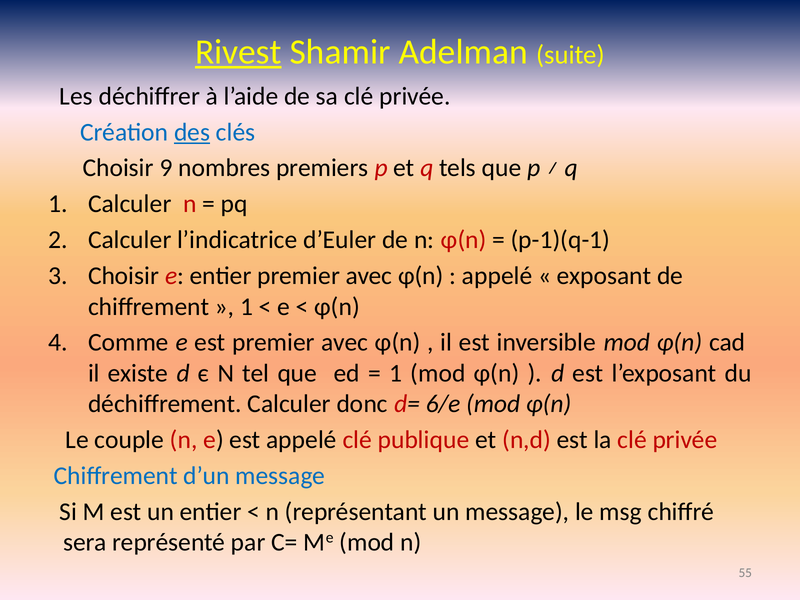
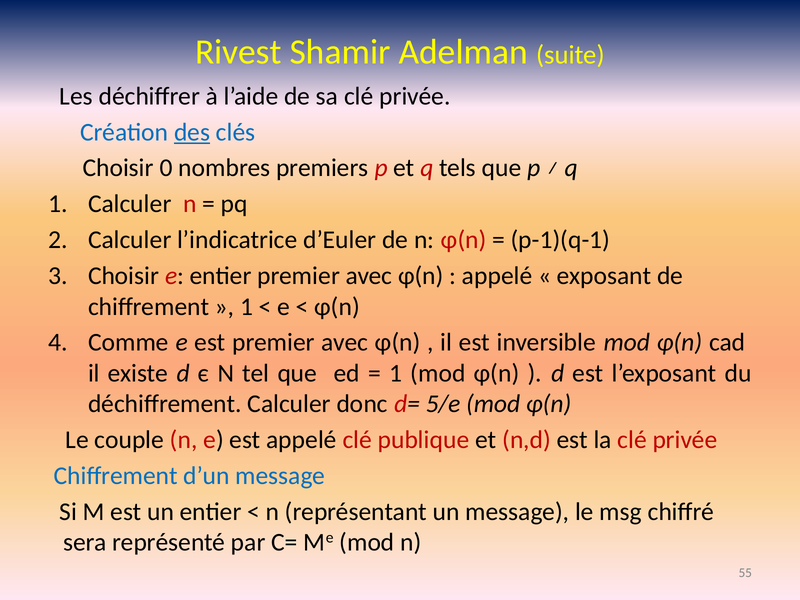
Rivest underline: present -> none (238, 52)
9: 9 -> 0 (166, 168)
6/e: 6/e -> 5/e (443, 404)
